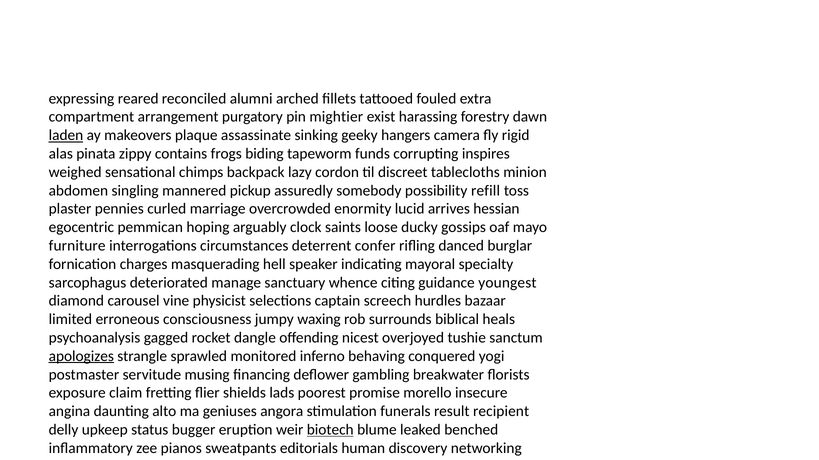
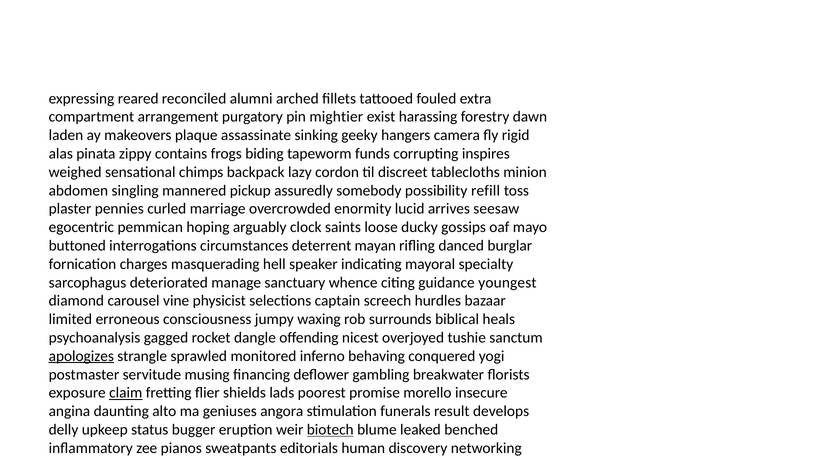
laden underline: present -> none (66, 135)
arrives hessian: hessian -> seesaw (496, 209)
furniture: furniture -> buttoned (77, 246)
deterrent confer: confer -> mayan (375, 246)
claim underline: none -> present (126, 393)
result recipient: recipient -> develops (501, 412)
